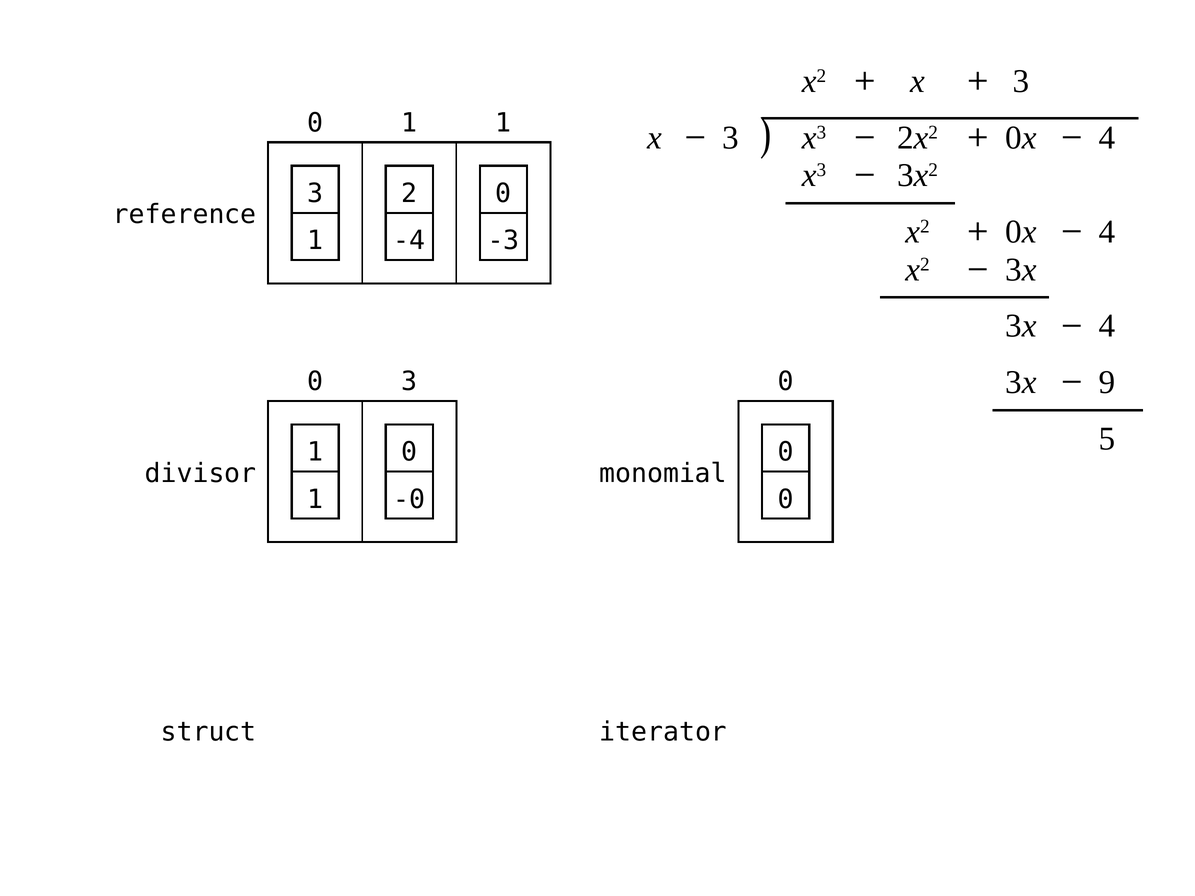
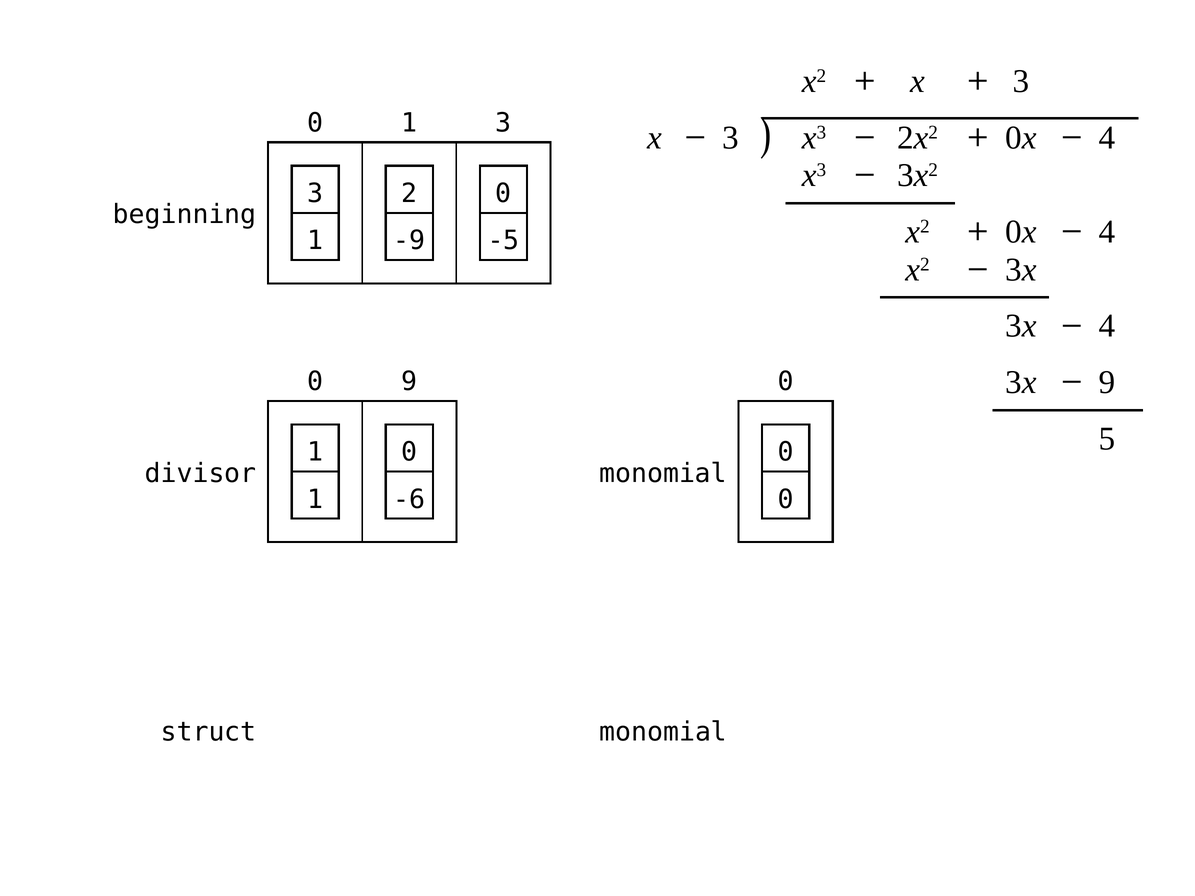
0 1 1: 1 -> 3 (503, 123)
reference: reference -> beginning (185, 215)
-4: -4 -> -9 (409, 241)
-3: -3 -> -5 (503, 241)
0 3: 3 -> 9 (409, 382)
-0: -0 -> -6 (409, 499)
iterator: iterator -> monomial (663, 732)
